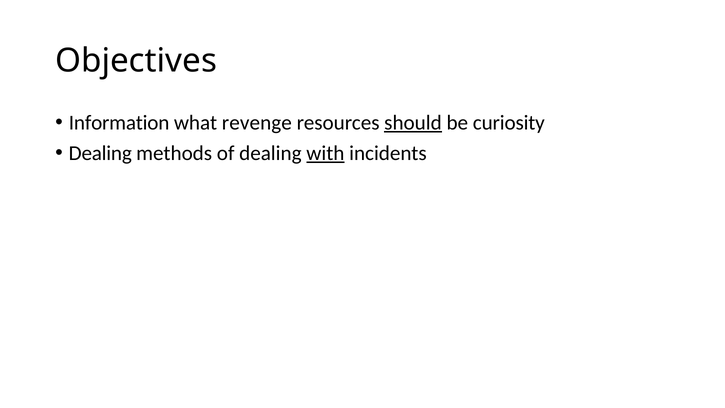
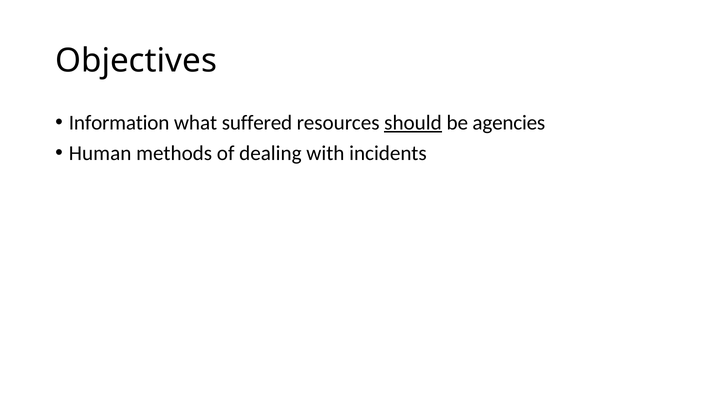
revenge: revenge -> suffered (257, 123)
curiosity: curiosity -> agencies (509, 123)
Dealing: Dealing -> Human (100, 153)
with underline: present -> none (325, 153)
